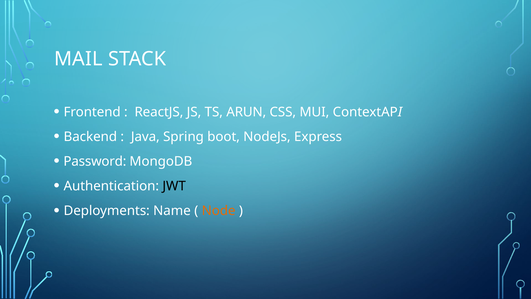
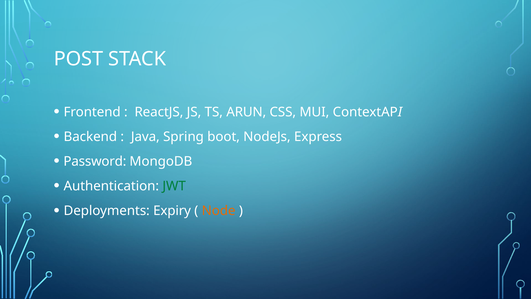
MAIL: MAIL -> POST (78, 59)
JWT colour: black -> green (174, 186)
Name: Name -> Expiry (172, 211)
